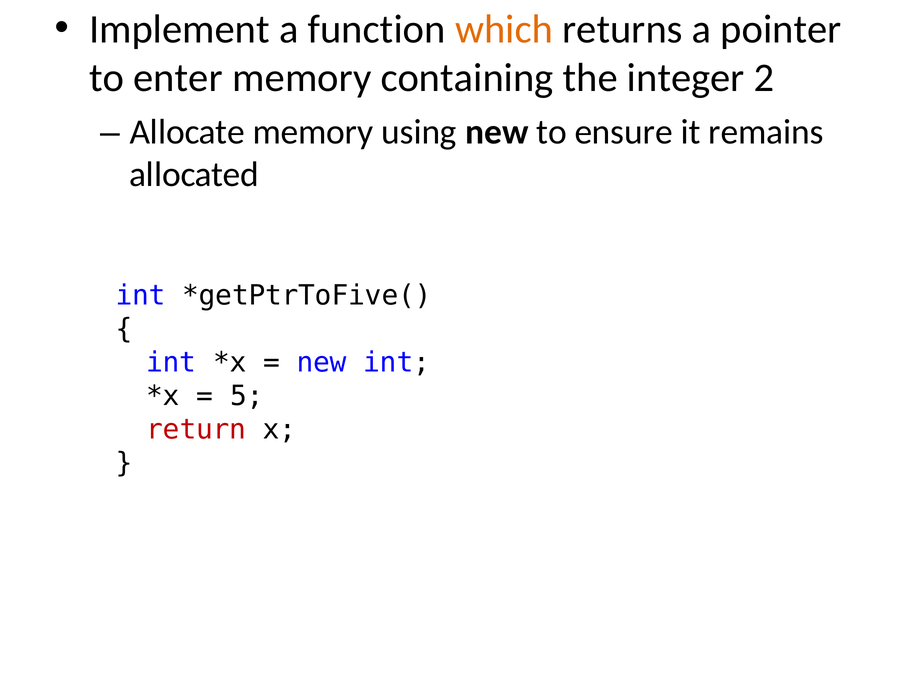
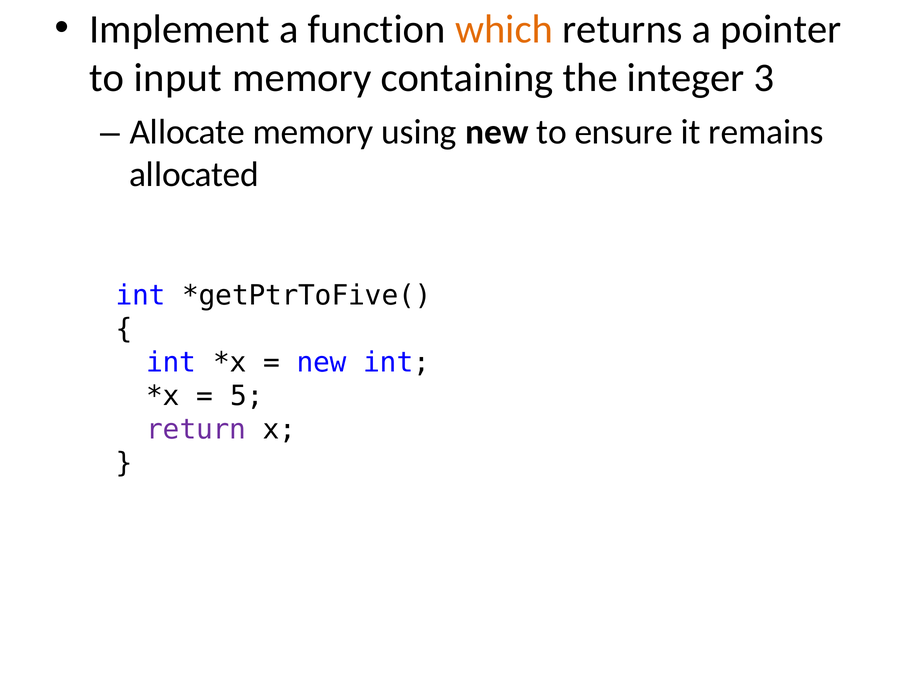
enter: enter -> input (178, 78)
2: 2 -> 3 (764, 78)
return colour: red -> purple (196, 429)
